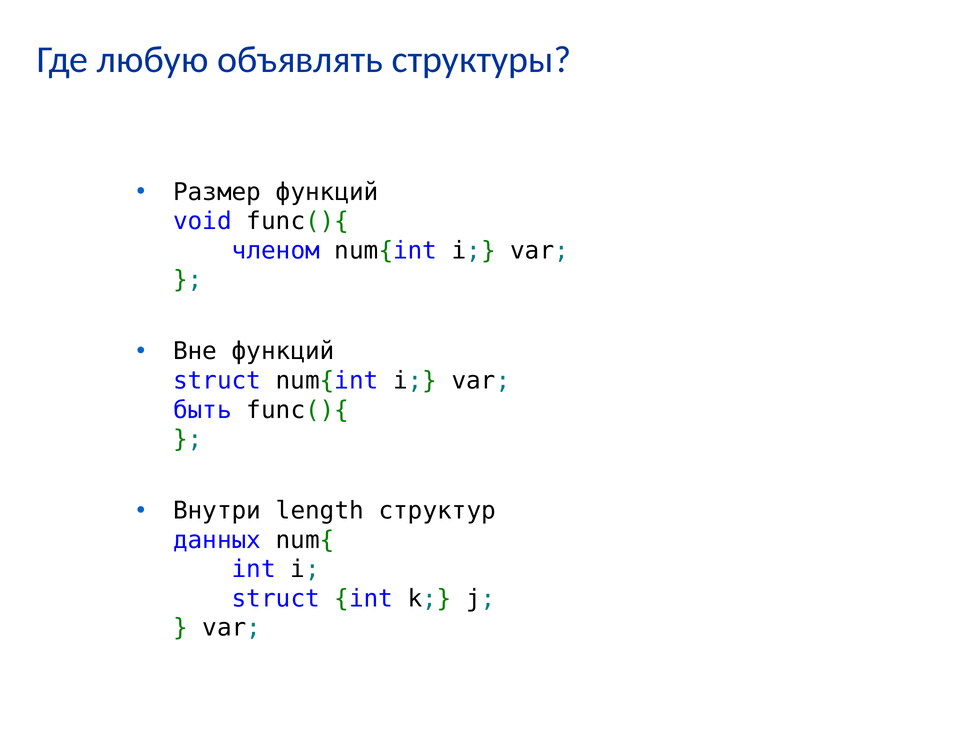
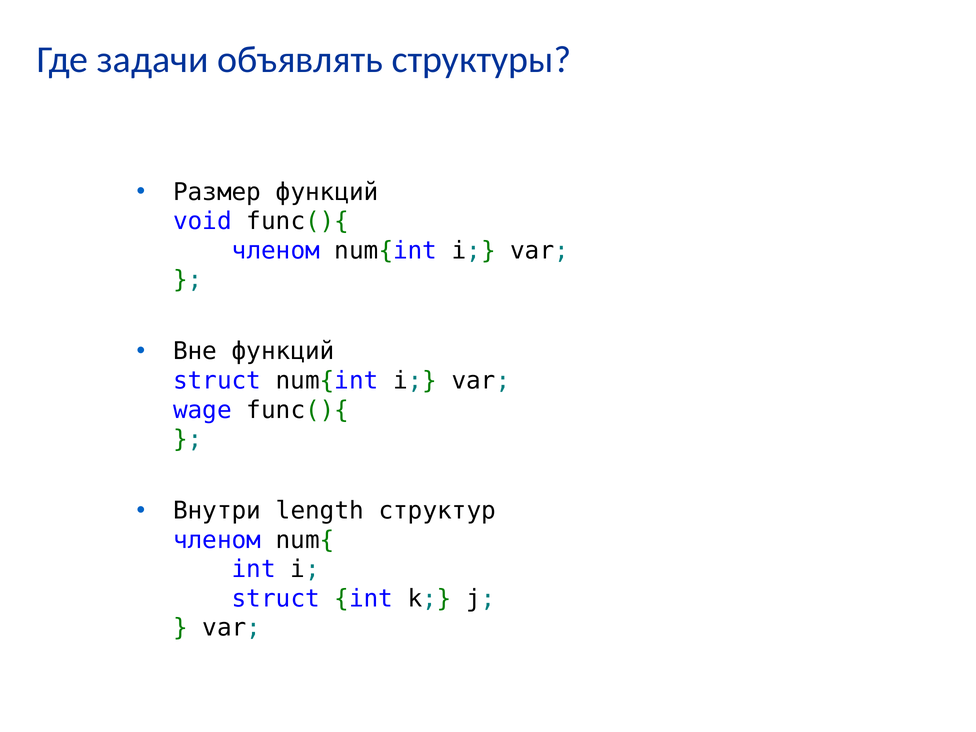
любую: любую -> задачи (153, 60)
быть: быть -> wage (202, 410)
данных: данных -> членом (217, 540)
